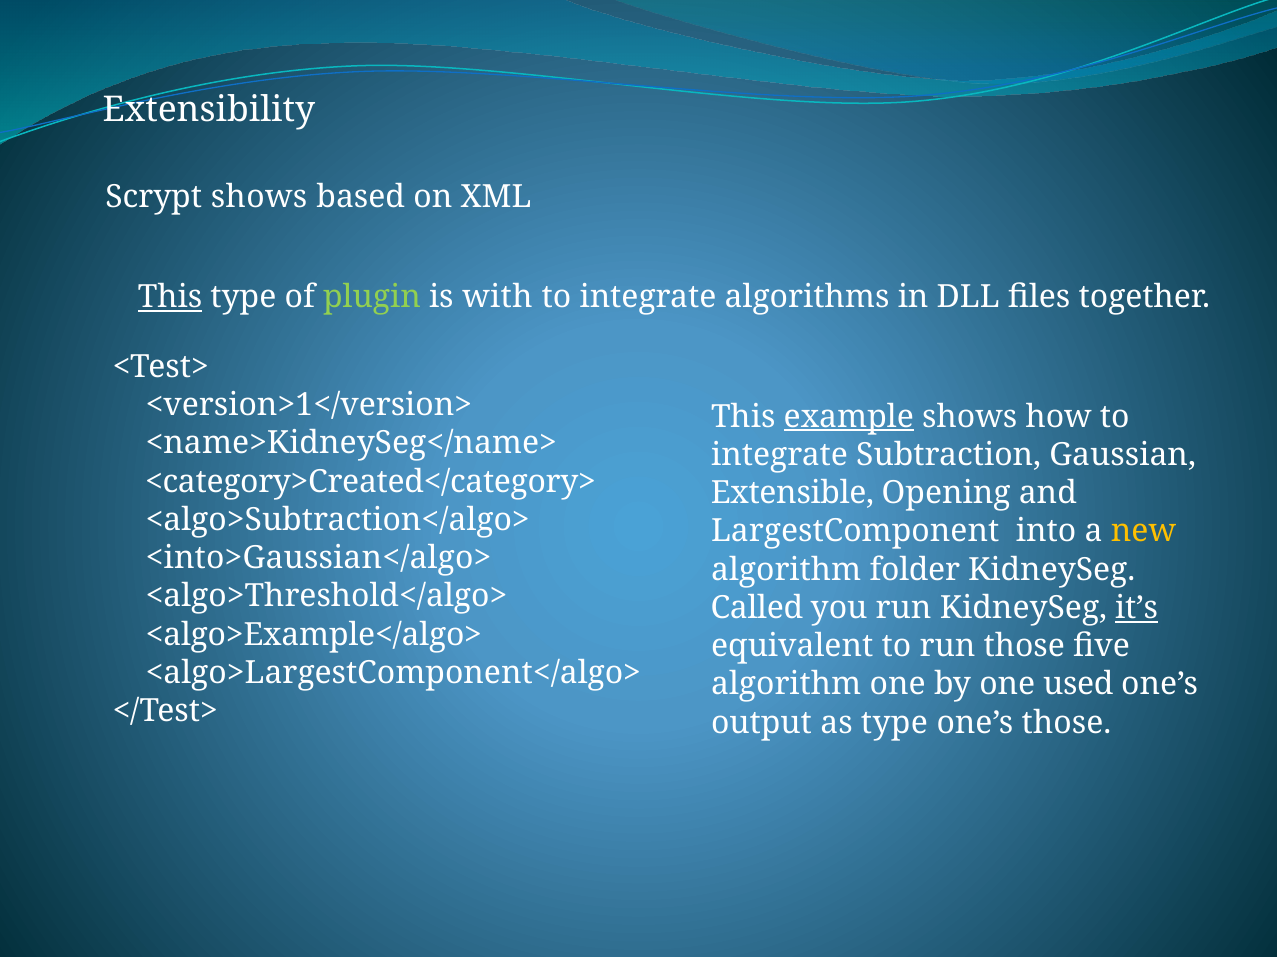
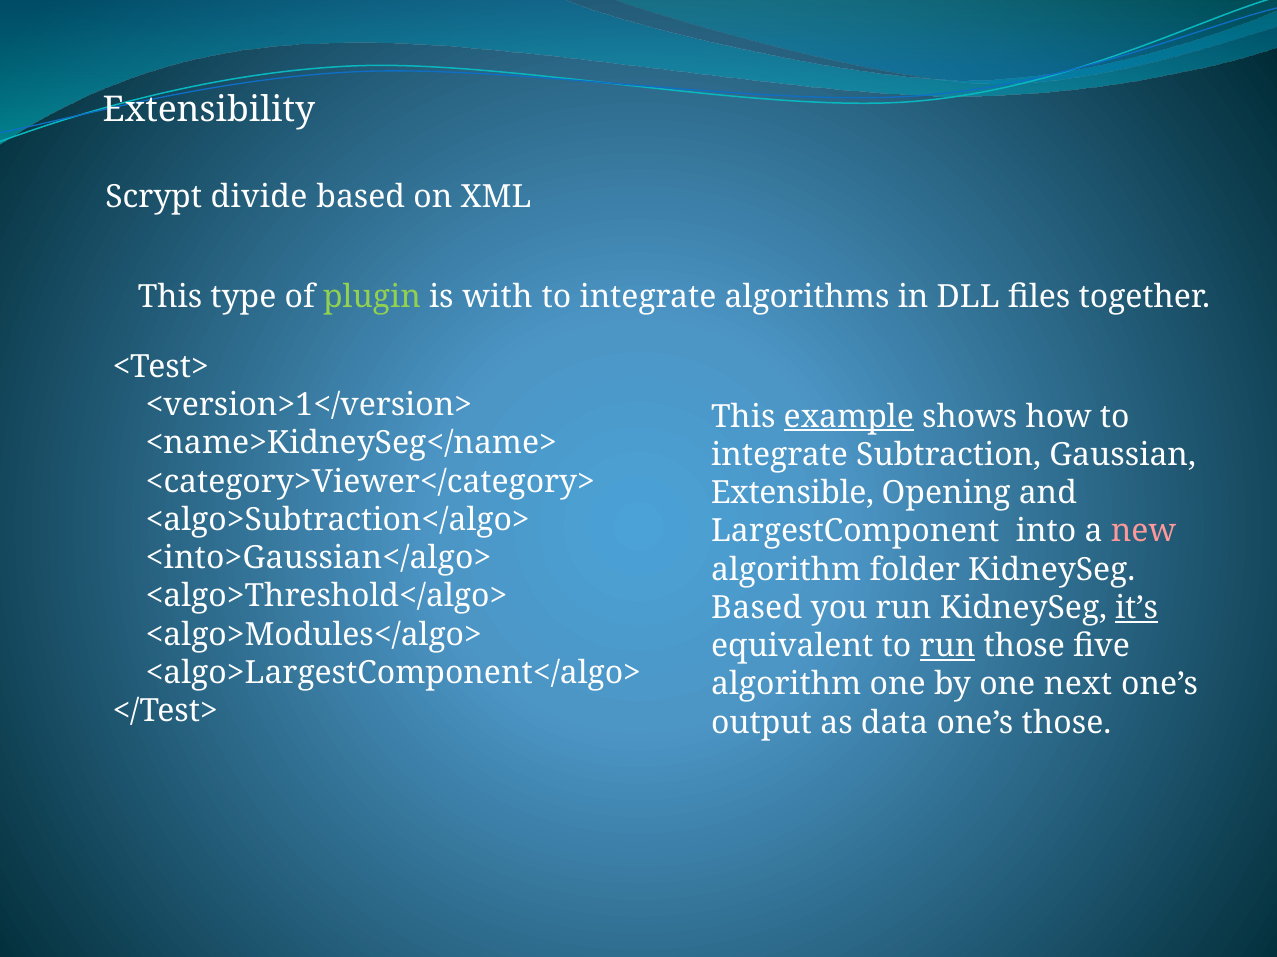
Scrypt shows: shows -> divide (259, 197)
This underline: present -> none (170, 297)
<category>Created</category>: <category>Created</category> -> <category>Viewer</category> (370, 482)
new colour: yellow -> pink (1143, 532)
Called: Called -> Based (757, 608)
<algo>Example</algo>: <algo>Example</algo> -> <algo>Modules</algo> (314, 635)
run underline: none -> present (947, 647)
used: used -> next (1078, 685)
as type: type -> data (894, 723)
